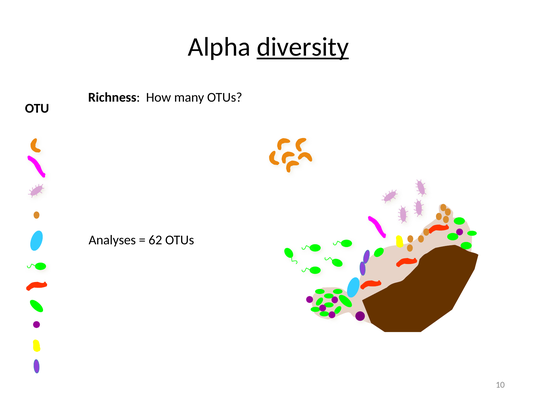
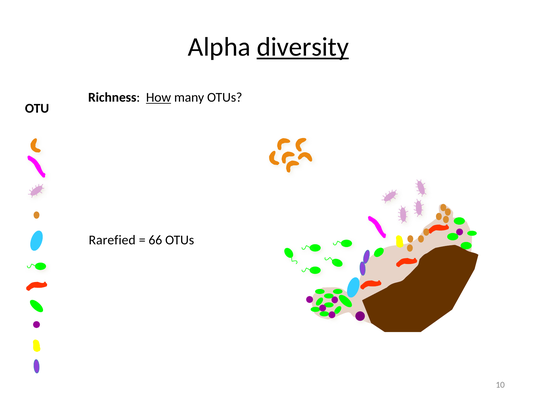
How underline: none -> present (159, 97)
Analyses: Analyses -> Rarefied (112, 240)
62: 62 -> 66 (155, 240)
